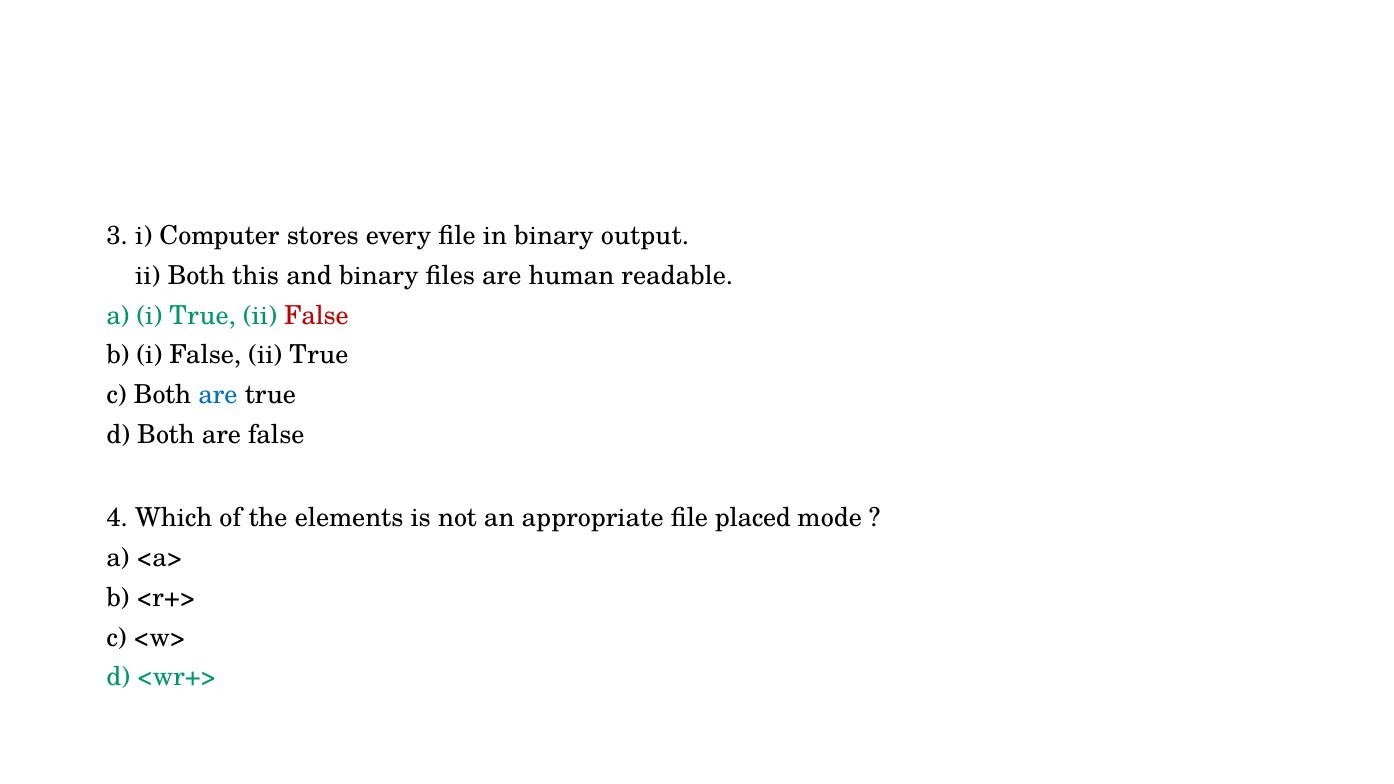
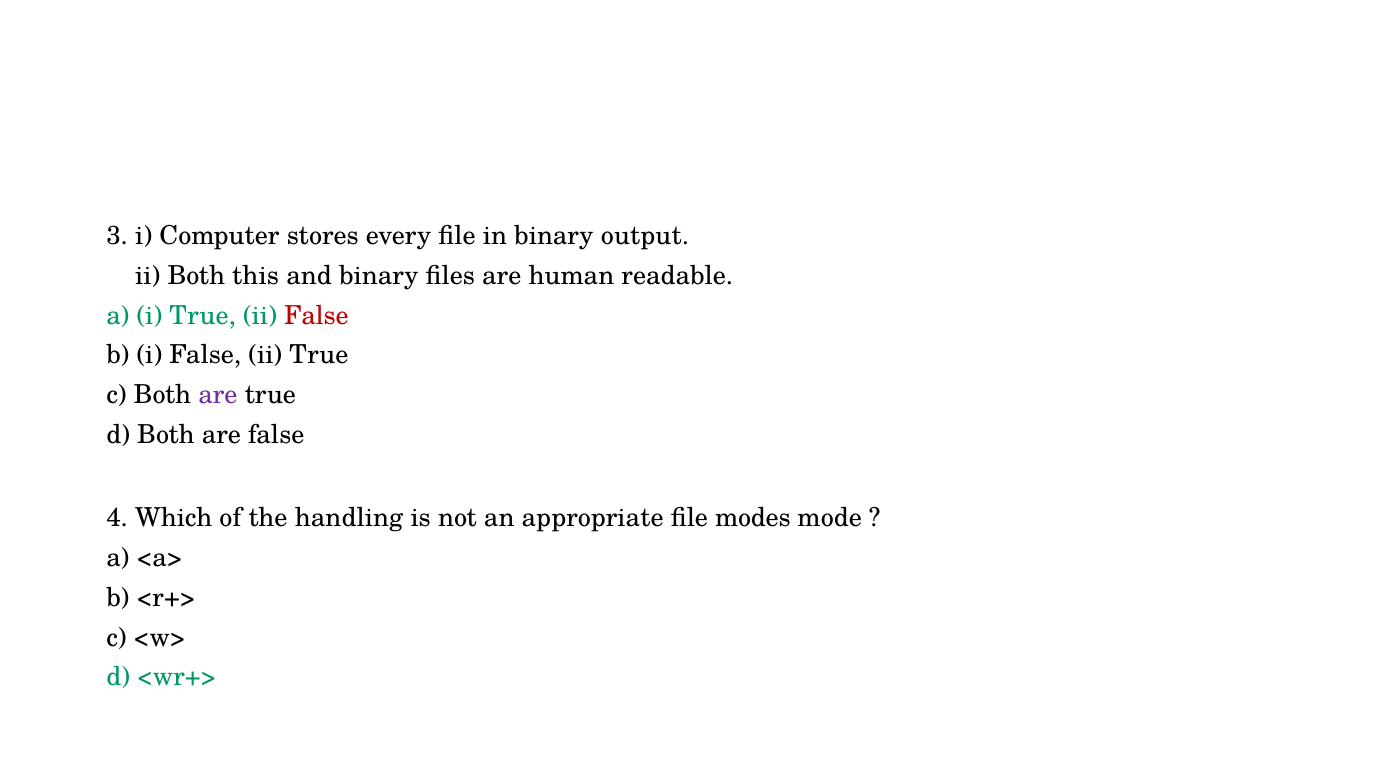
are colour: blue -> purple (218, 395)
elements: elements -> handling (349, 518)
placed: placed -> modes (753, 518)
